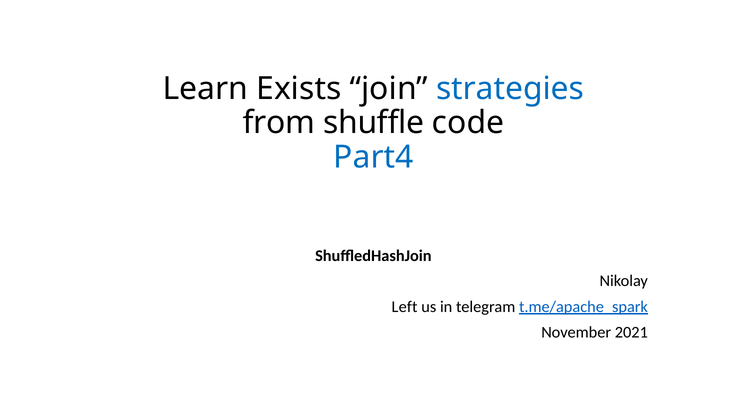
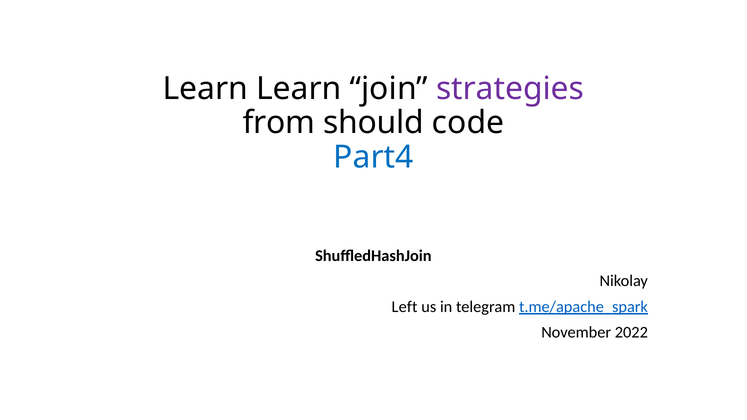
Learn Exists: Exists -> Learn (299, 89)
strategies colour: blue -> purple (510, 89)
shuffle: shuffle -> should (374, 123)
2021: 2021 -> 2022 (631, 332)
